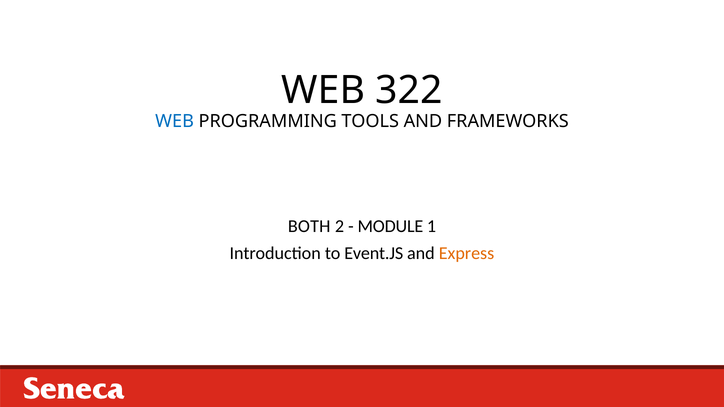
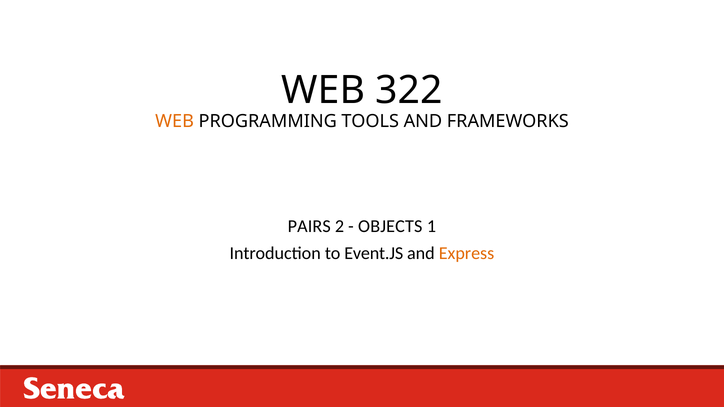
WEB colour: blue -> orange (175, 121)
BOTH: BOTH -> PAIRS (309, 226)
MODULE: MODULE -> OBJECTS (390, 226)
